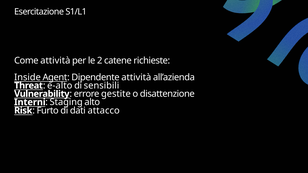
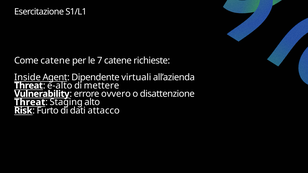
Come attività: attività -> catene (55, 61)
2: 2 -> 7 (100, 61)
Dipendente attività: attività -> virtuali (136, 77)
sensibili: sensibili -> mettere (101, 86)
gestite: gestite -> ovvero (116, 94)
Interni: Interni -> Threat (30, 102)
